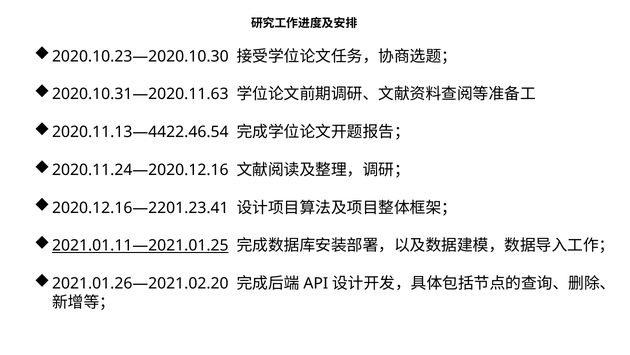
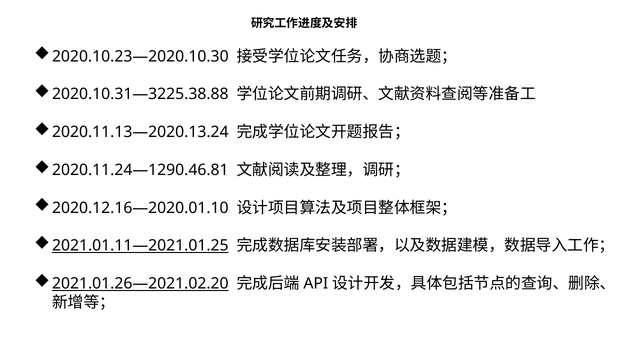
2020.10.31—2020.11.63: 2020.10.31—2020.11.63 -> 2020.10.31—3225.38.88 (140, 94)
2020.11.13—4422.46.54: 2020.11.13—4422.46.54 -> 2020.11.13—2020.13.24 (140, 132)
2020.11.24—2020.12.16: 2020.11.24—2020.12.16 -> 2020.11.24—1290.46.81 (140, 170)
2020.12.16—2201.23.41: 2020.12.16—2201.23.41 -> 2020.12.16—2020.01.10 (140, 207)
2021.01.26—2021.02.20 underline: none -> present (140, 283)
